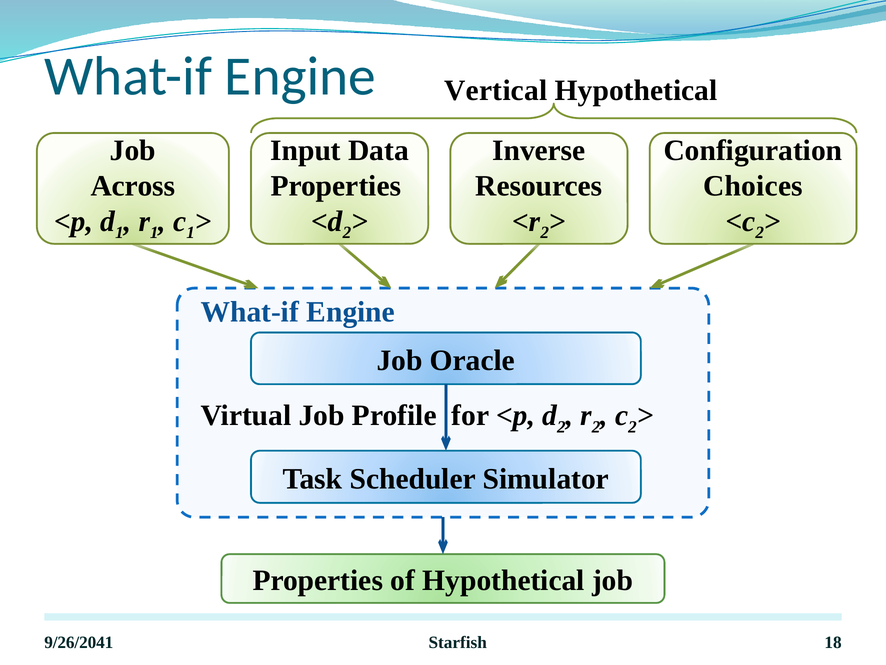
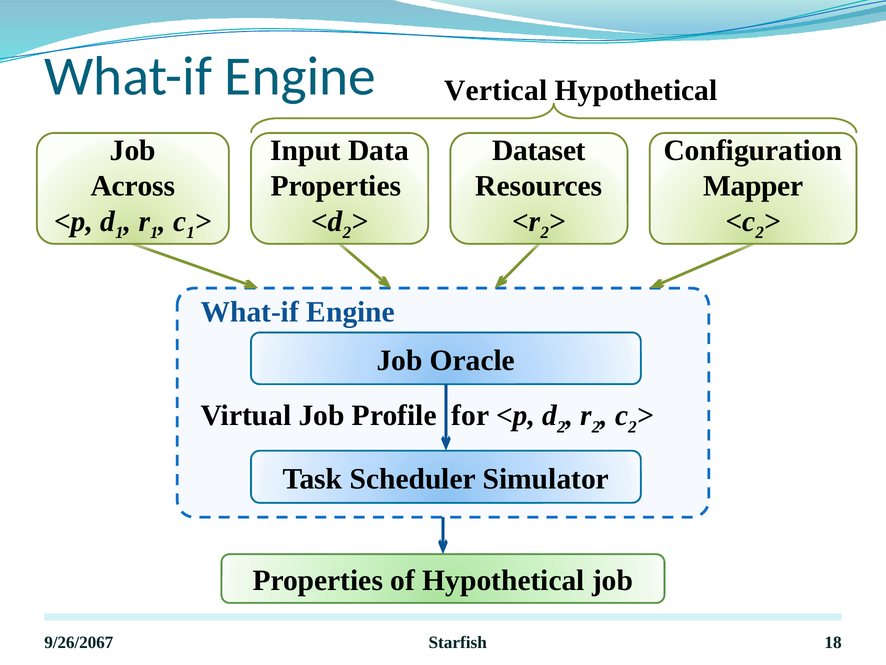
Inverse: Inverse -> Dataset (539, 150)
Choices: Choices -> Mapper (753, 186)
9/26/2041: 9/26/2041 -> 9/26/2067 (79, 642)
